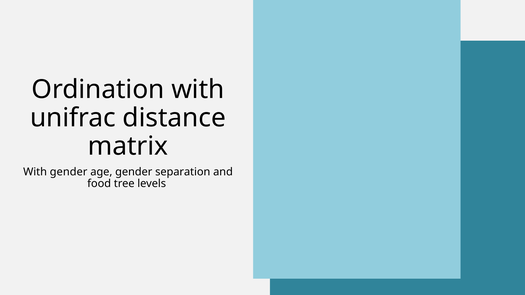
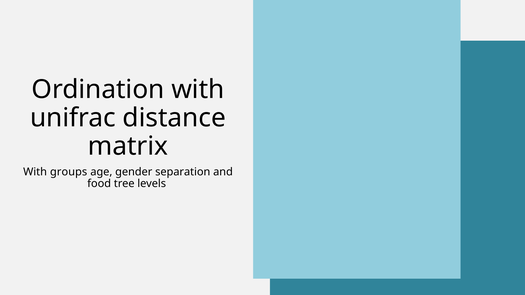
With gender: gender -> groups (69, 172)
